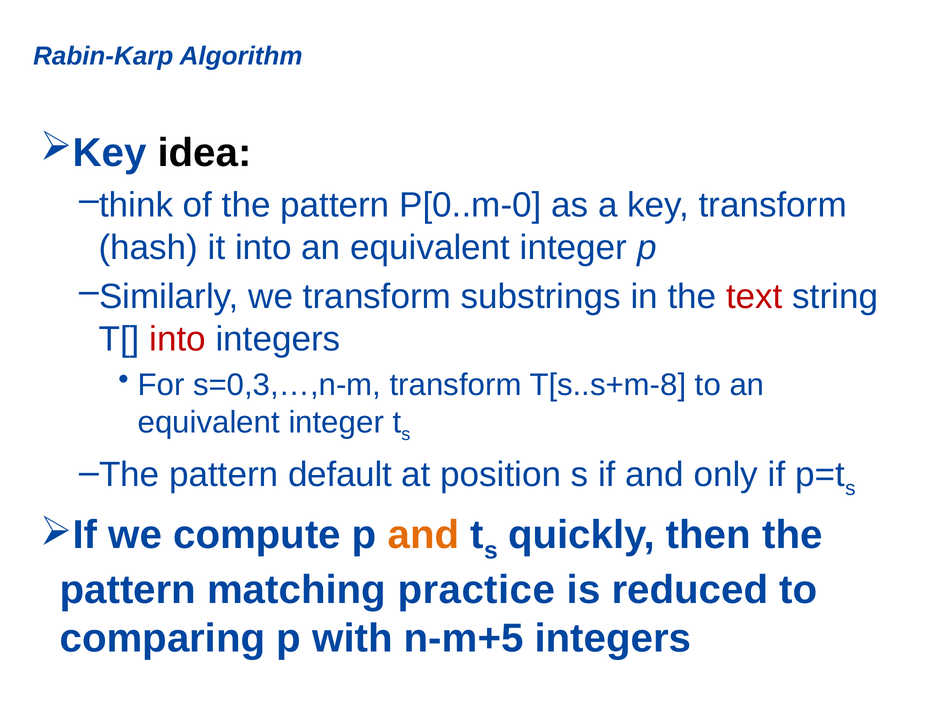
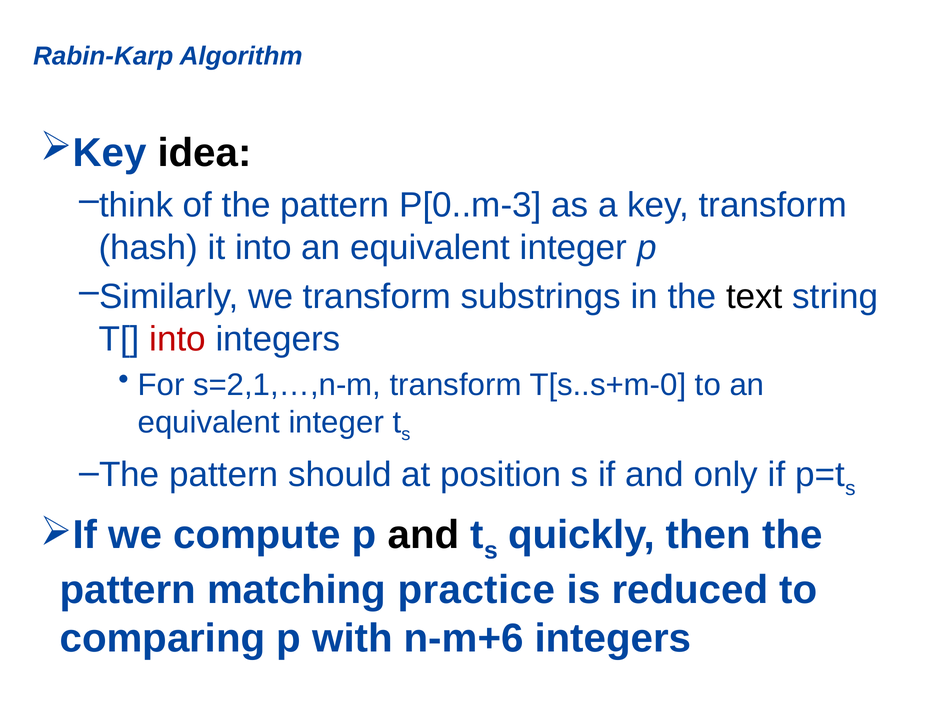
P[0..m-0: P[0..m-0 -> P[0..m-3 (470, 205)
text colour: red -> black (754, 297)
s=0,3,…,n-m: s=0,3,…,n-m -> s=2,1,…,n-m (287, 385)
T[s..s+m-8: T[s..s+m-8 -> T[s..s+m-0 (608, 385)
default: default -> should (340, 475)
and colour: orange -> black (424, 535)
n-m+5: n-m+5 -> n-m+6 (464, 638)
